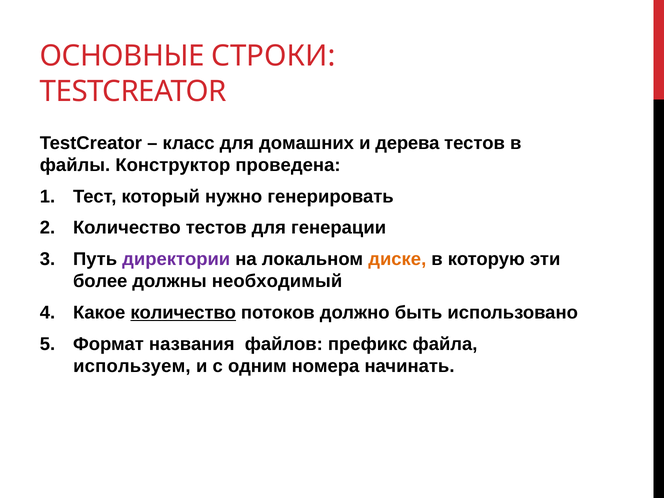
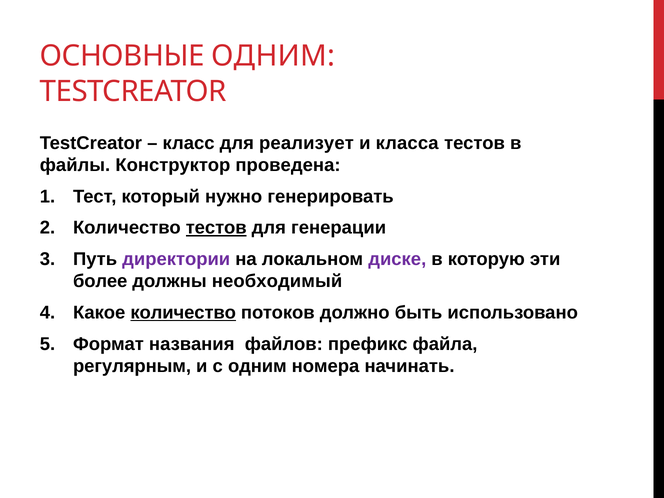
ОСНОВНЫЕ СТРОКИ: СТРОКИ -> ОДНИМ (273, 56)
домашних: домашних -> реализует (306, 143)
дерева: дерева -> класса (407, 143)
тестов underline: none -> present (216, 228)
диске colour: orange -> purple (397, 259)
используем: используем -> регулярным (132, 366)
